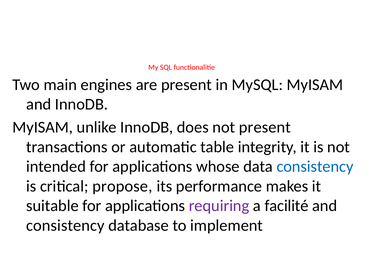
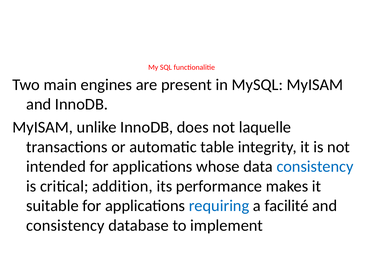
not present: present -> laquelle (265, 128)
propose: propose -> addition (122, 187)
requiring colour: purple -> blue (219, 206)
